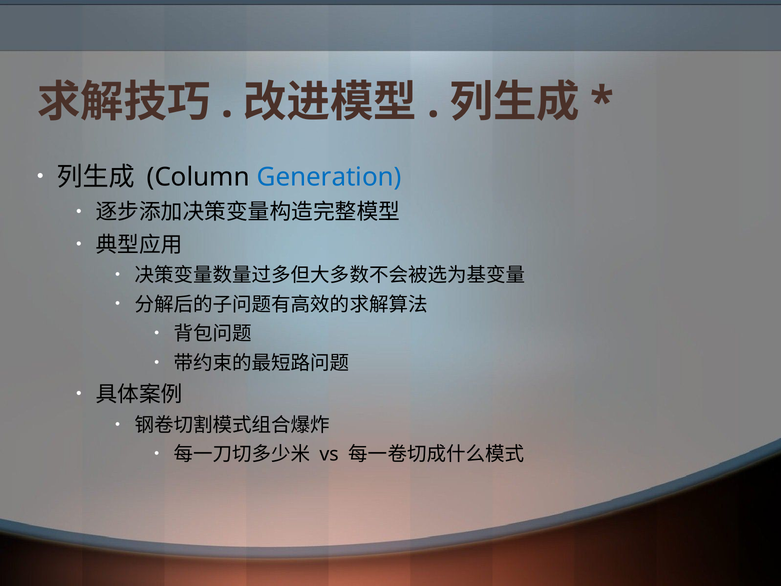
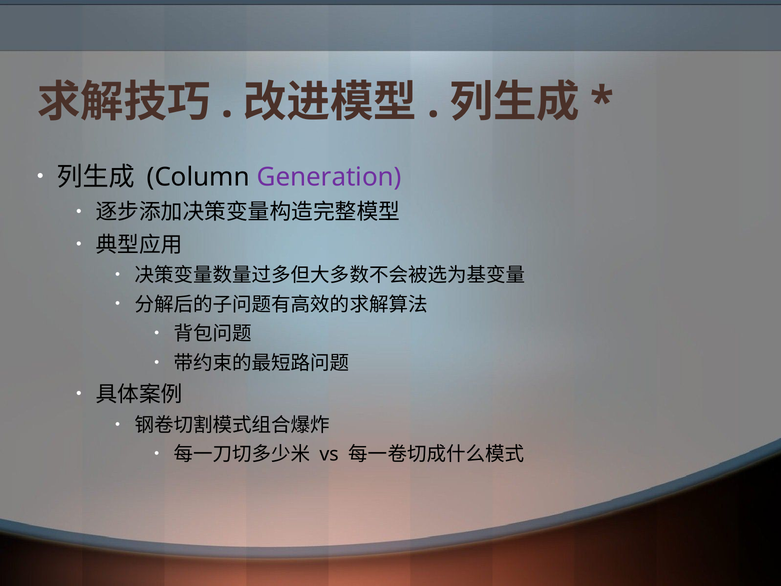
Generation colour: blue -> purple (329, 177)
